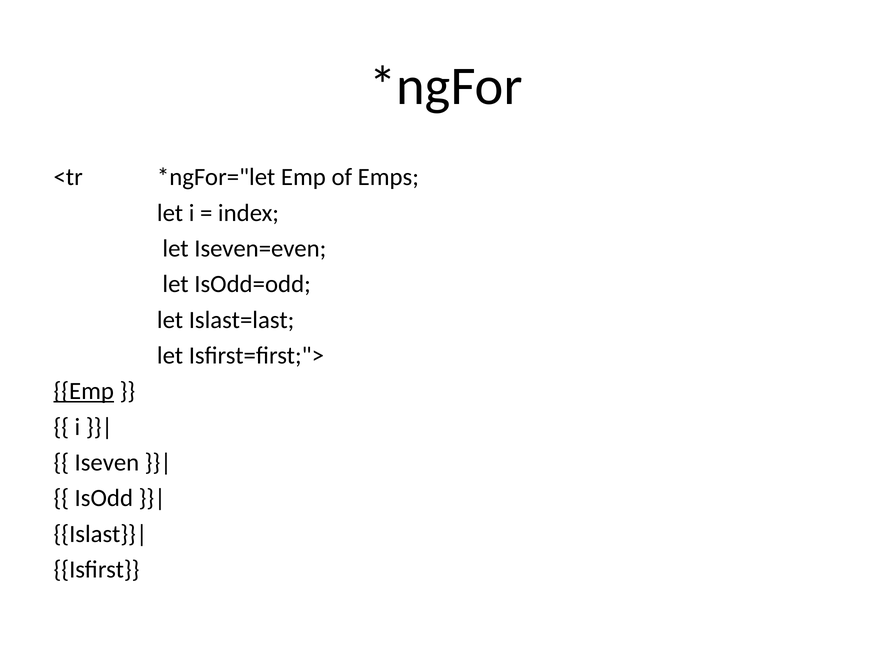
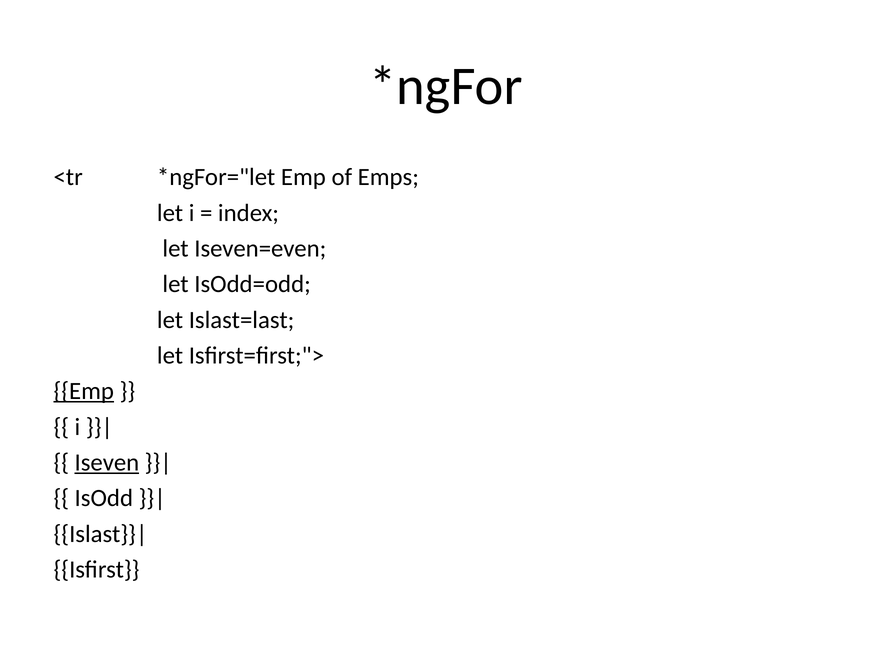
Iseven underline: none -> present (107, 463)
